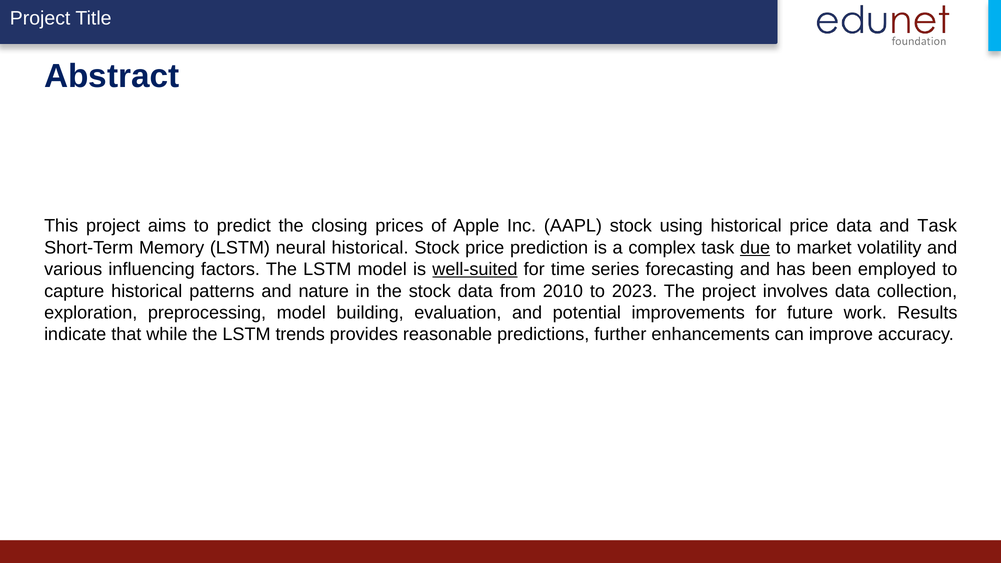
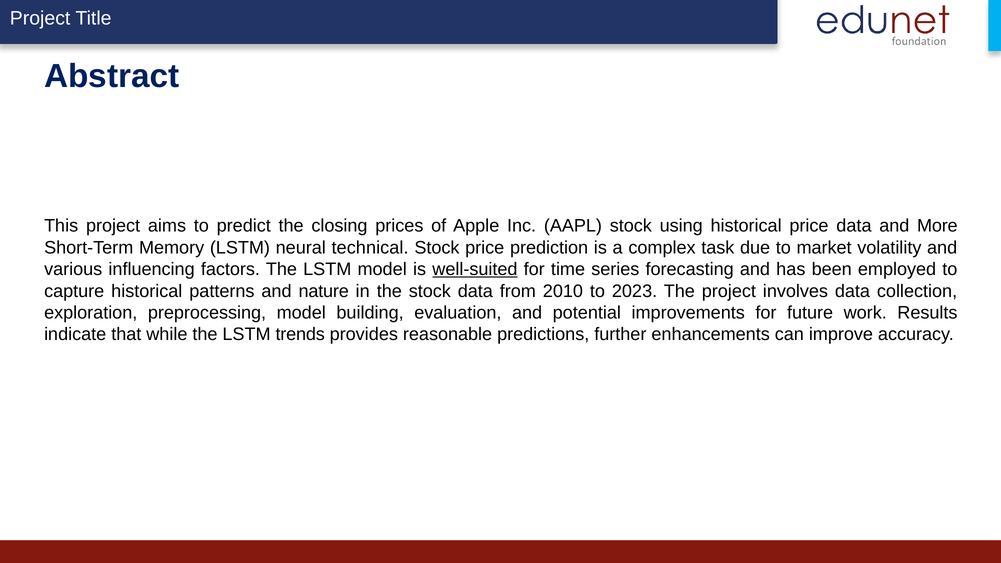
and Task: Task -> More (937, 226)
neural historical: historical -> technical (370, 248)
due underline: present -> none (755, 248)
